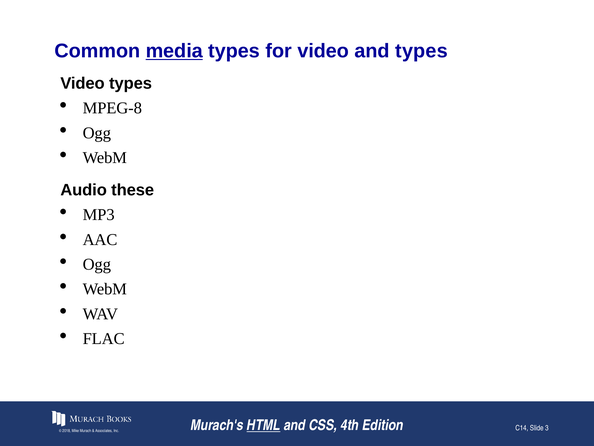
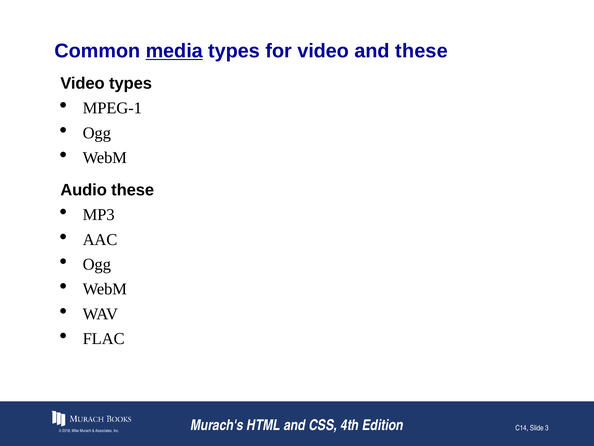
and types: types -> these (422, 51)
MPEG-8: MPEG-8 -> MPEG-1 (112, 108)
HTML underline: present -> none (263, 425)
